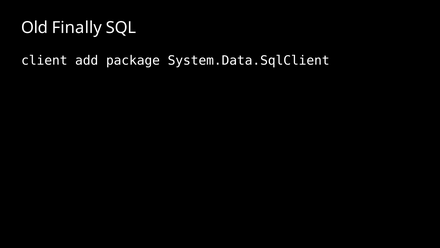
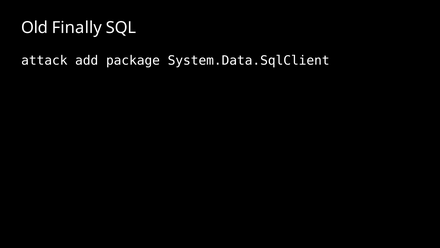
client: client -> attack (44, 60)
